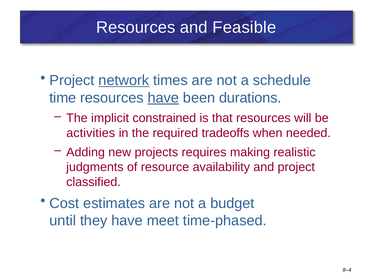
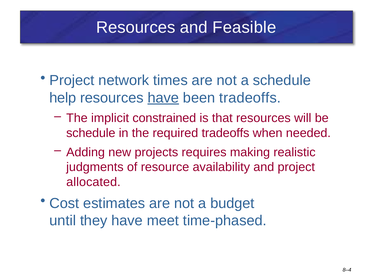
network underline: present -> none (124, 81)
time: time -> help (63, 98)
been durations: durations -> tradeoffs (250, 98)
activities: activities -> schedule (91, 133)
classified: classified -> allocated (93, 182)
